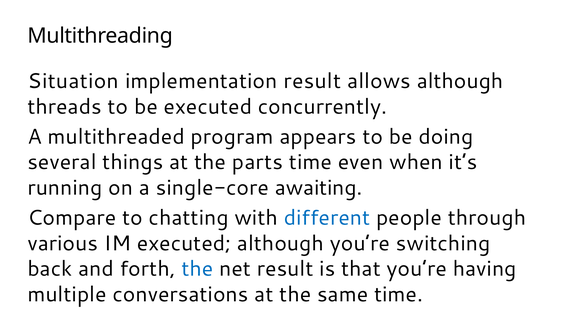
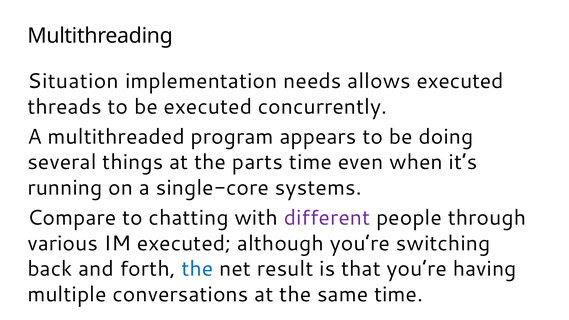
implementation result: result -> needs (312, 81)
allows although: although -> executed (460, 81)
awaiting: awaiting -> systems (318, 188)
different colour: blue -> purple (327, 218)
